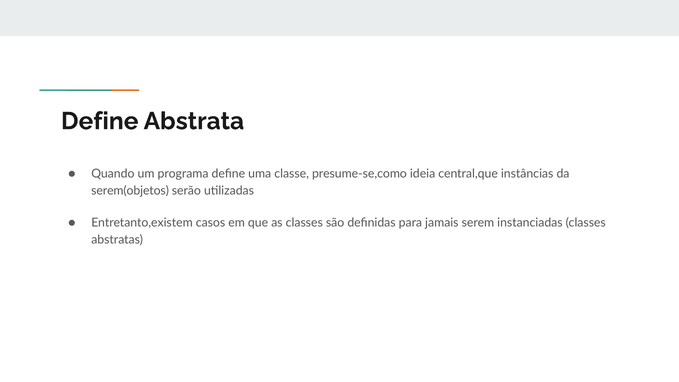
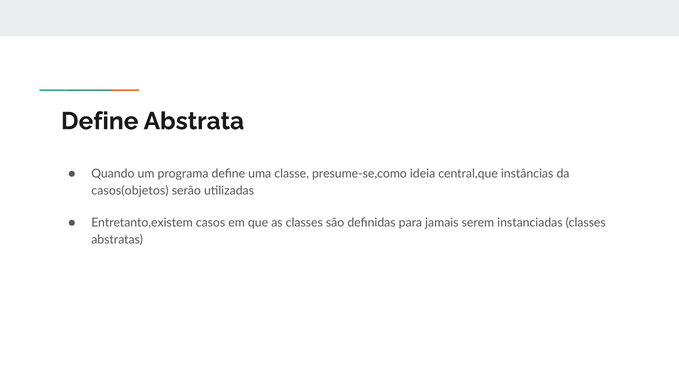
serem(objetos: serem(objetos -> casos(objetos (130, 191)
